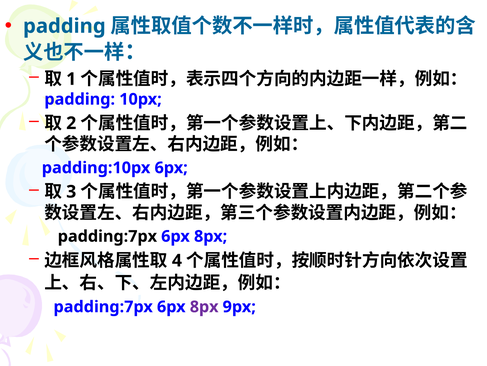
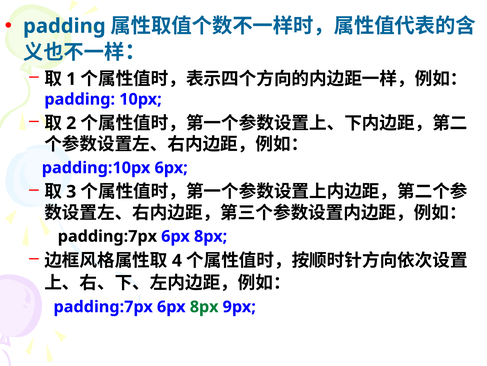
8px colour: purple -> green (204, 306)
